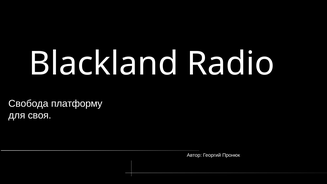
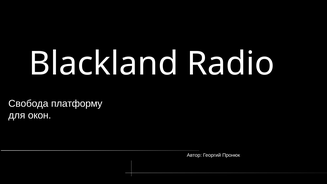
своя: своя -> окон (40, 115)
